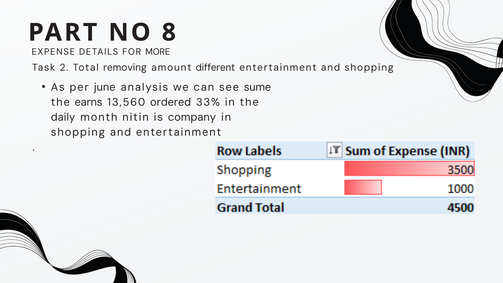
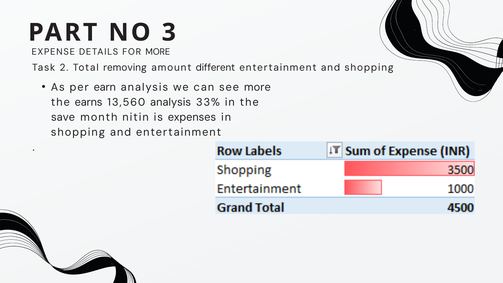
8: 8 -> 3 (169, 32)
june: june -> earn (105, 87)
see sume: sume -> more (257, 87)
13,560 ordered: ordered -> analysis (171, 102)
daily: daily -> save (63, 117)
company: company -> expenses (192, 117)
